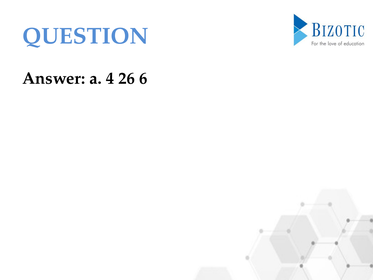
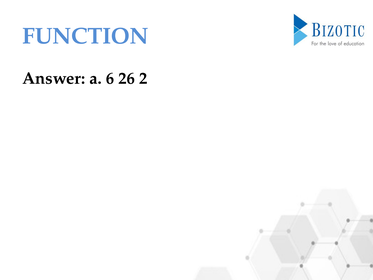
QUESTION: QUESTION -> FUNCTION (86, 36)
4: 4 -> 6 (110, 78)
6: 6 -> 2 (143, 78)
